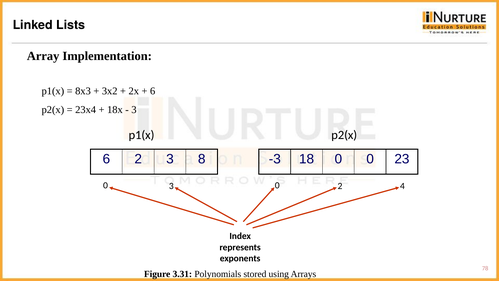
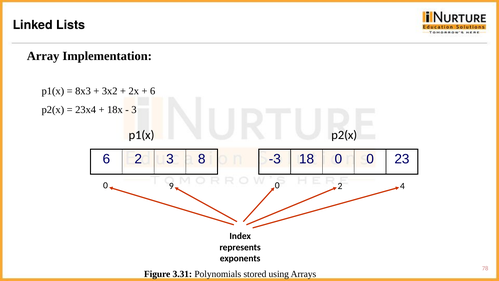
0 3: 3 -> 9 (171, 186)
